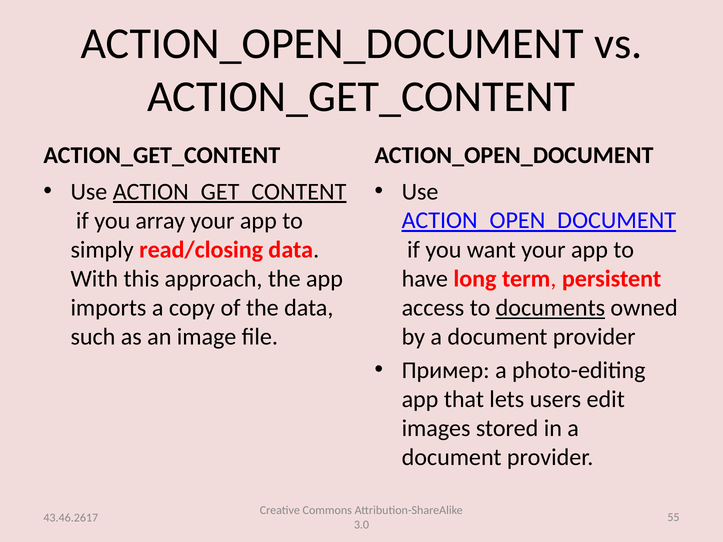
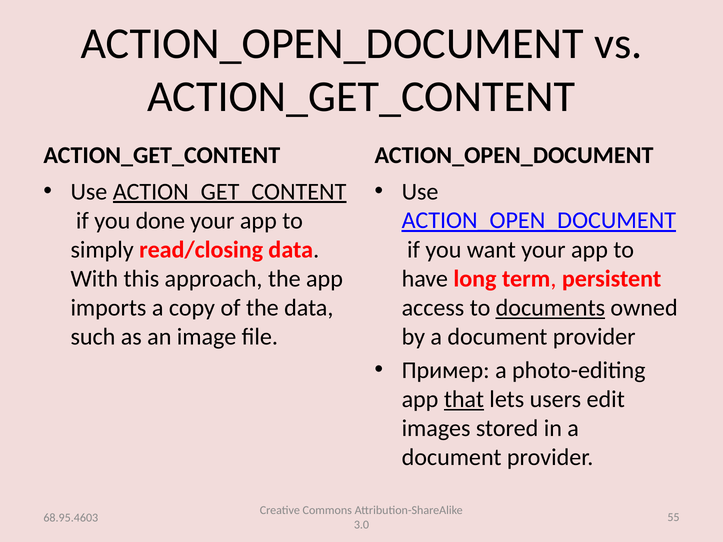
array: array -> done (160, 221)
that underline: none -> present (464, 399)
43.46.2617: 43.46.2617 -> 68.95.4603 (71, 518)
